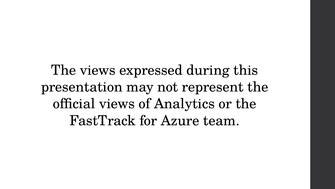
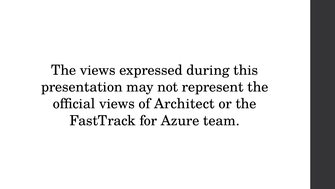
Analytics: Analytics -> Architect (184, 104)
